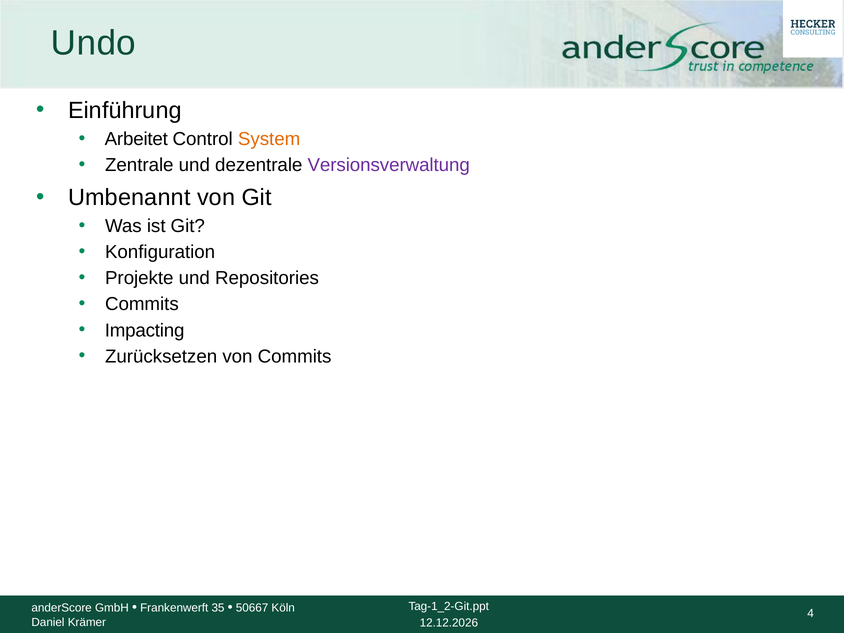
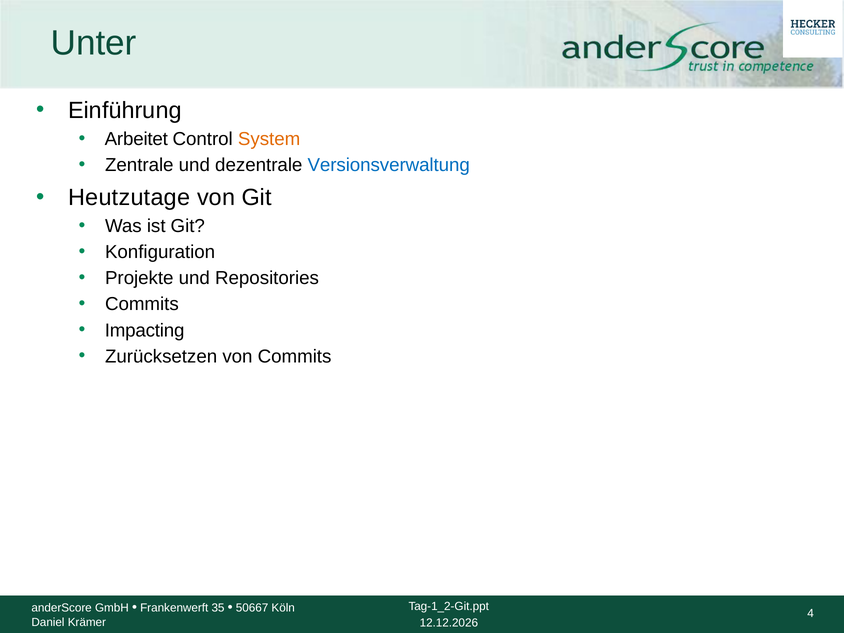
Undo: Undo -> Unter (94, 43)
Versionsverwaltung colour: purple -> blue (389, 165)
Umbenannt: Umbenannt -> Heutzutage (129, 198)
